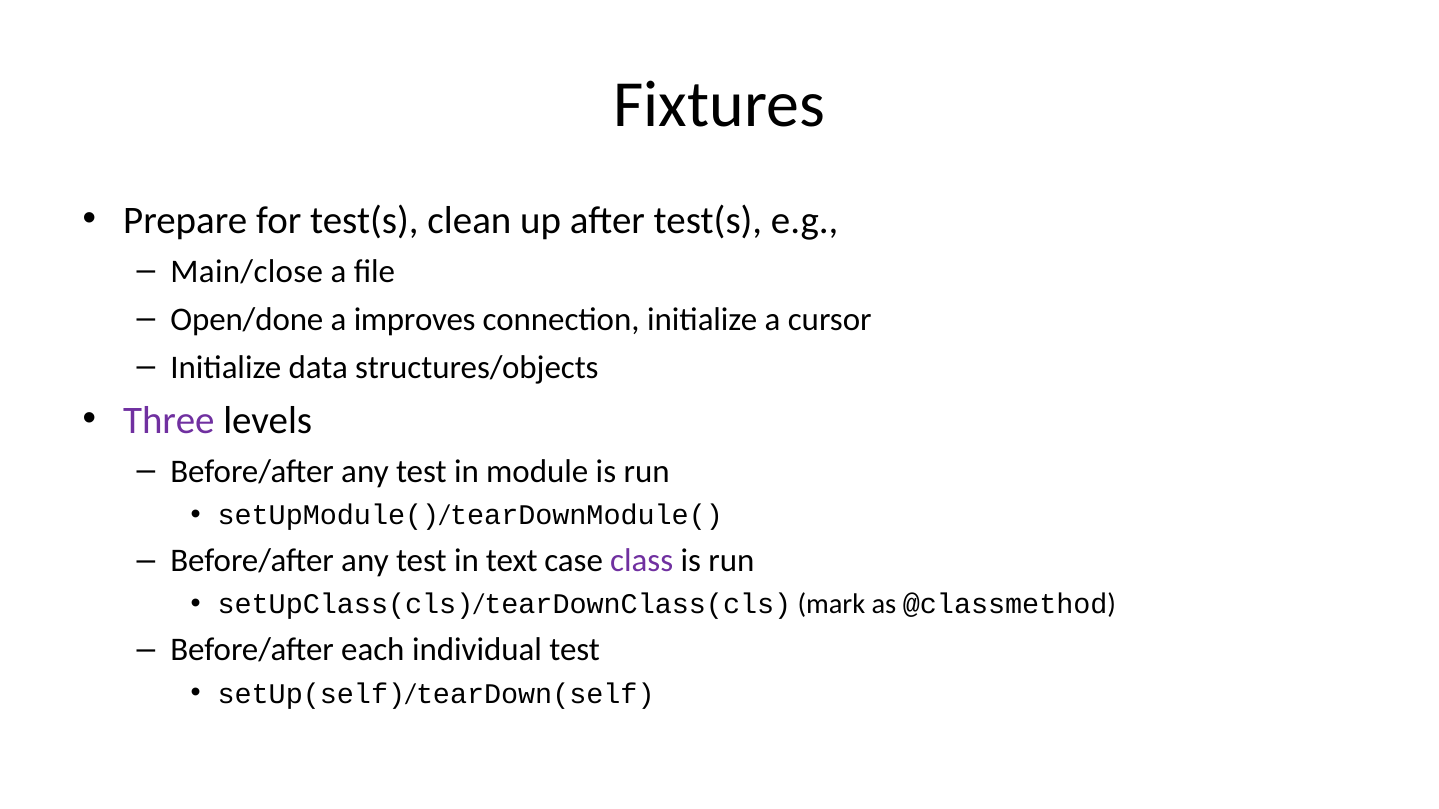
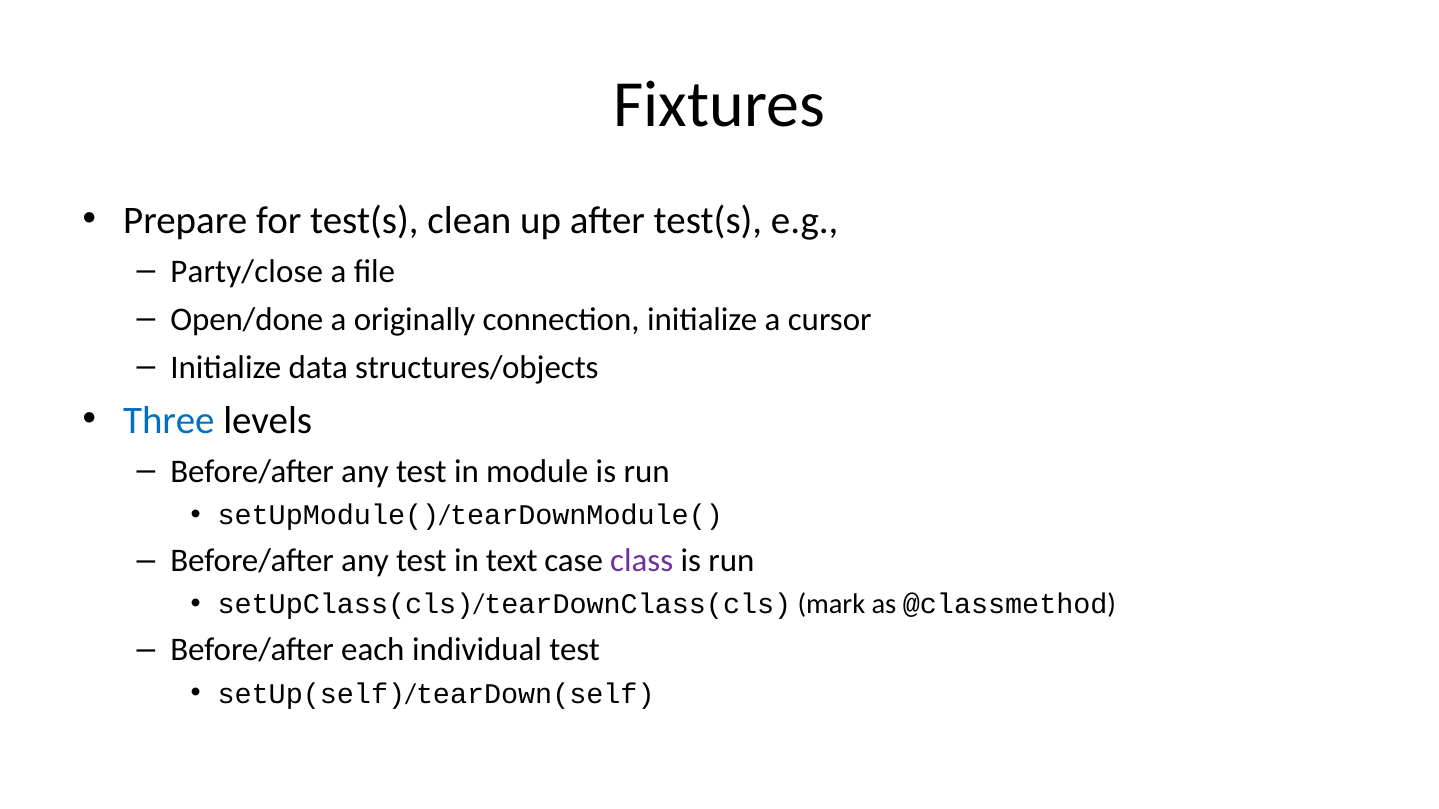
Main/close: Main/close -> Party/close (247, 272)
improves: improves -> originally (415, 319)
Three colour: purple -> blue (169, 421)
